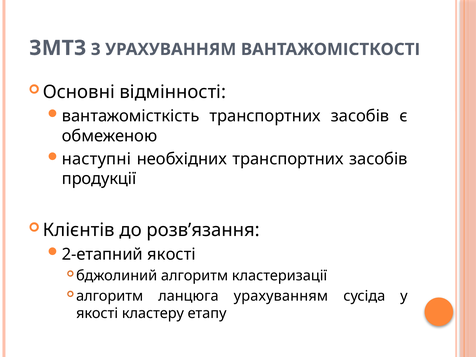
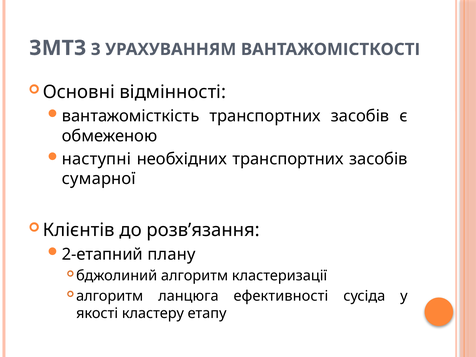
продукції: продукції -> сумарної (99, 179)
2-етапний якості: якості -> плану (172, 254)
ланцюга урахуванням: урахуванням -> ефективності (281, 296)
